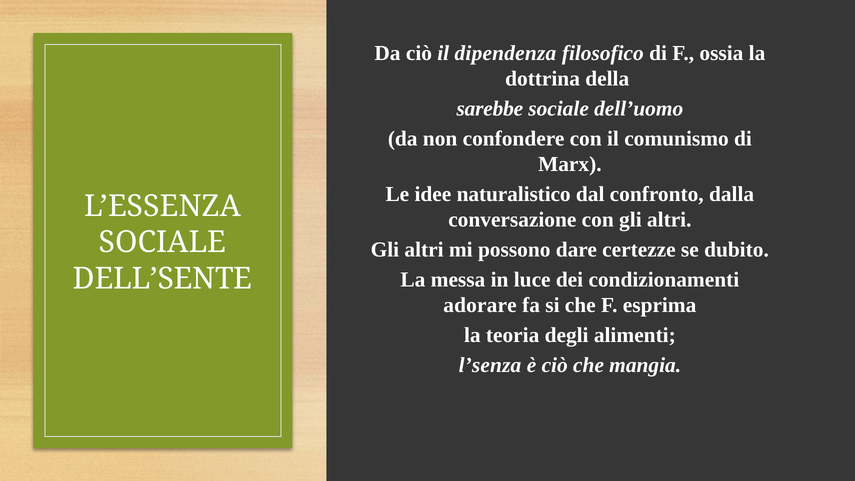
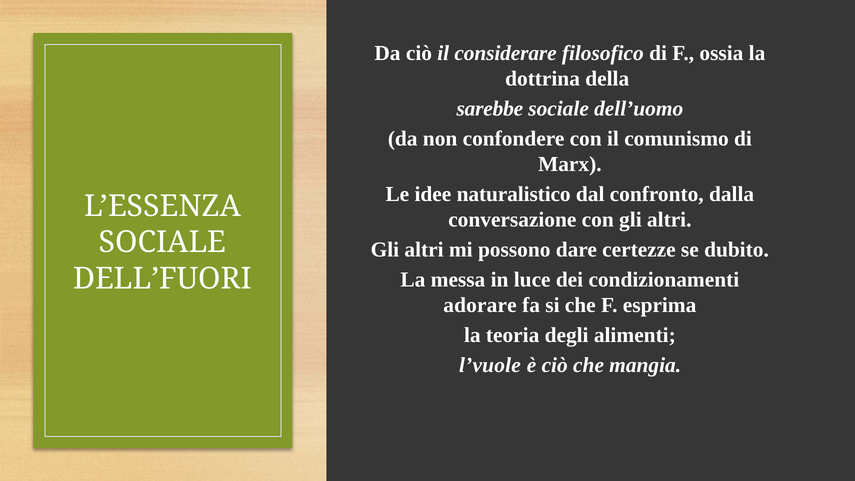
dipendenza: dipendenza -> considerare (506, 53)
DELL’SENTE: DELL’SENTE -> DELL’FUORI (162, 279)
l’senza: l’senza -> l’vuole (490, 365)
